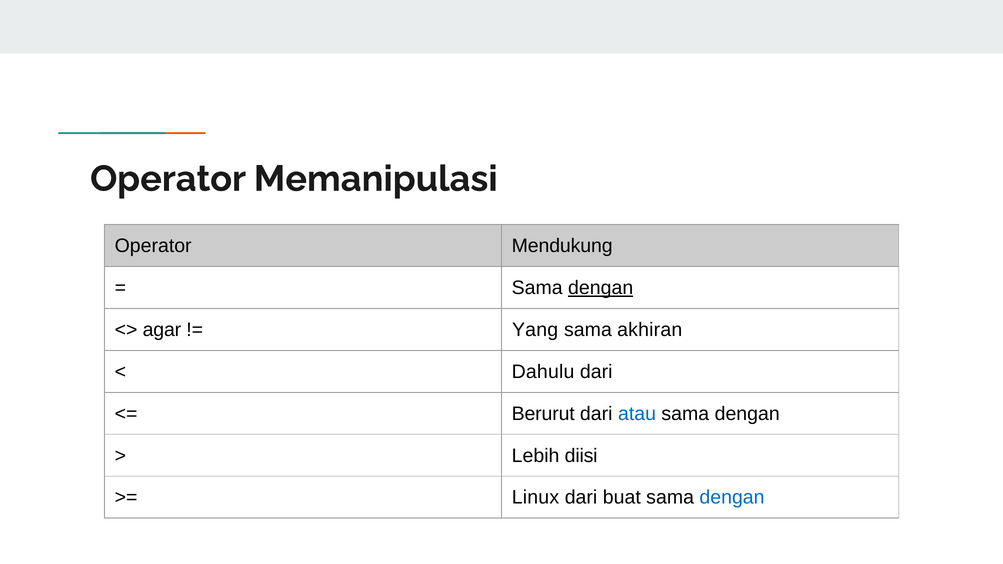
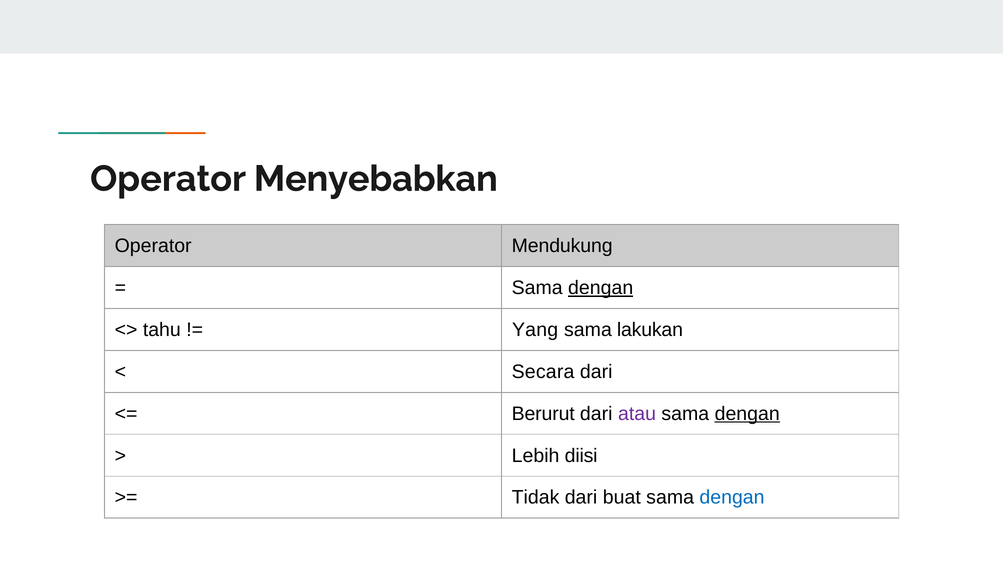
Memanipulasi: Memanipulasi -> Menyebabkan (376, 179)
agar: agar -> tahu (162, 330)
akhiran: akhiran -> lakukan (650, 330)
Dahulu: Dahulu -> Secara (543, 372)
atau colour: blue -> purple (637, 414)
dengan underline: none -> present (747, 414)
Linux: Linux -> Tidak (536, 498)
